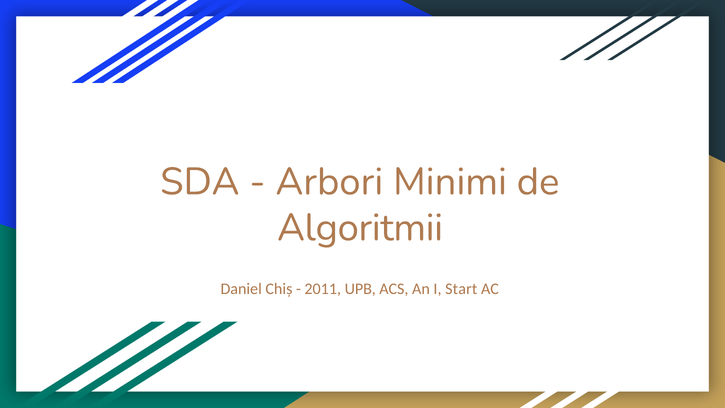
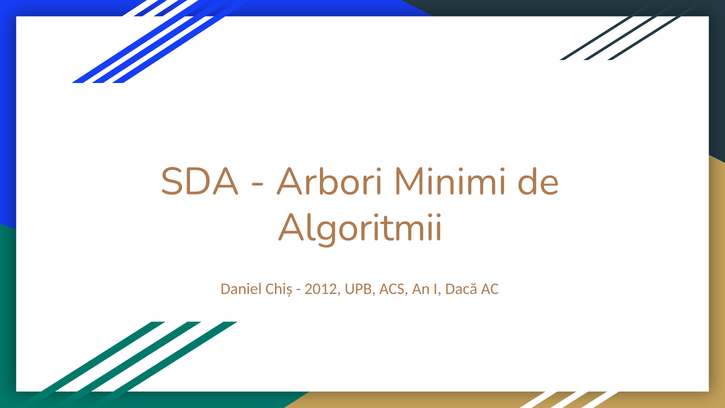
2011: 2011 -> 2012 (323, 289)
Start: Start -> Dacă (461, 289)
